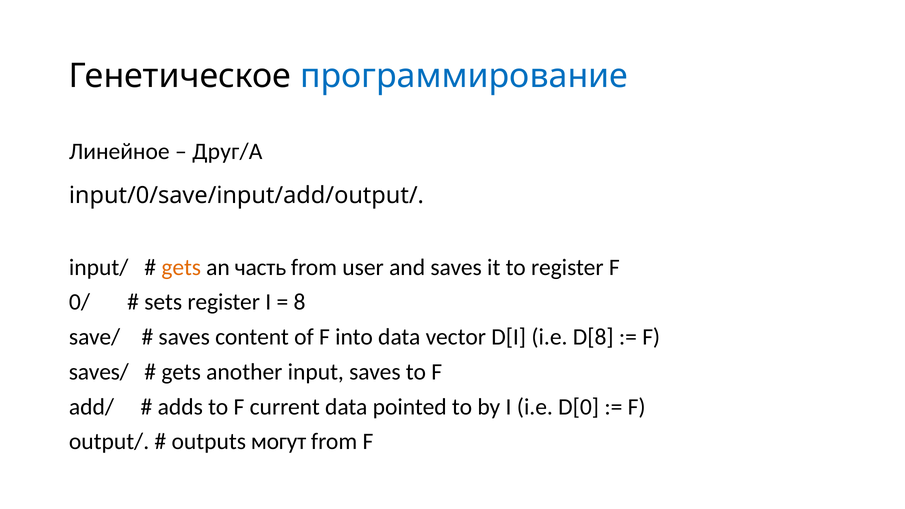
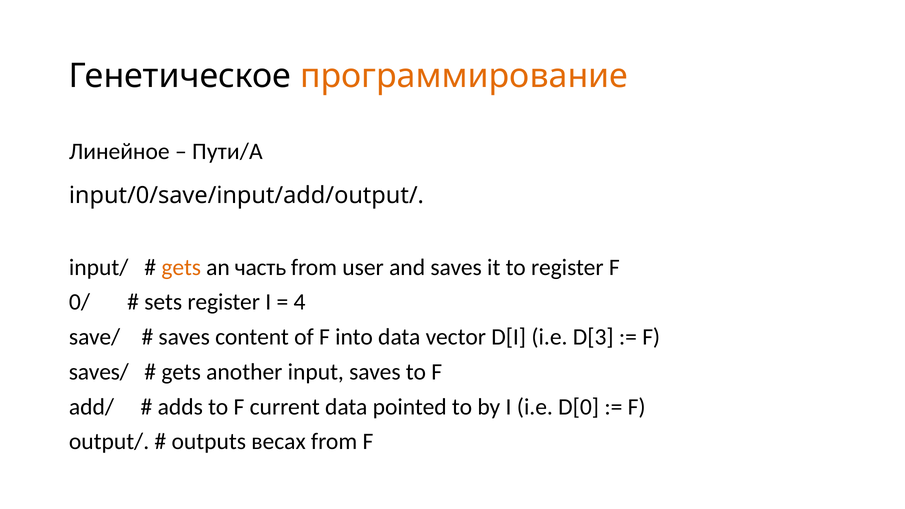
программирование colour: blue -> orange (464, 76)
Друг/A: Друг/A -> Пути/A (227, 151)
8: 8 -> 4 (299, 302)
D[8: D[8 -> D[3 (593, 337)
могут: могут -> весах (278, 442)
